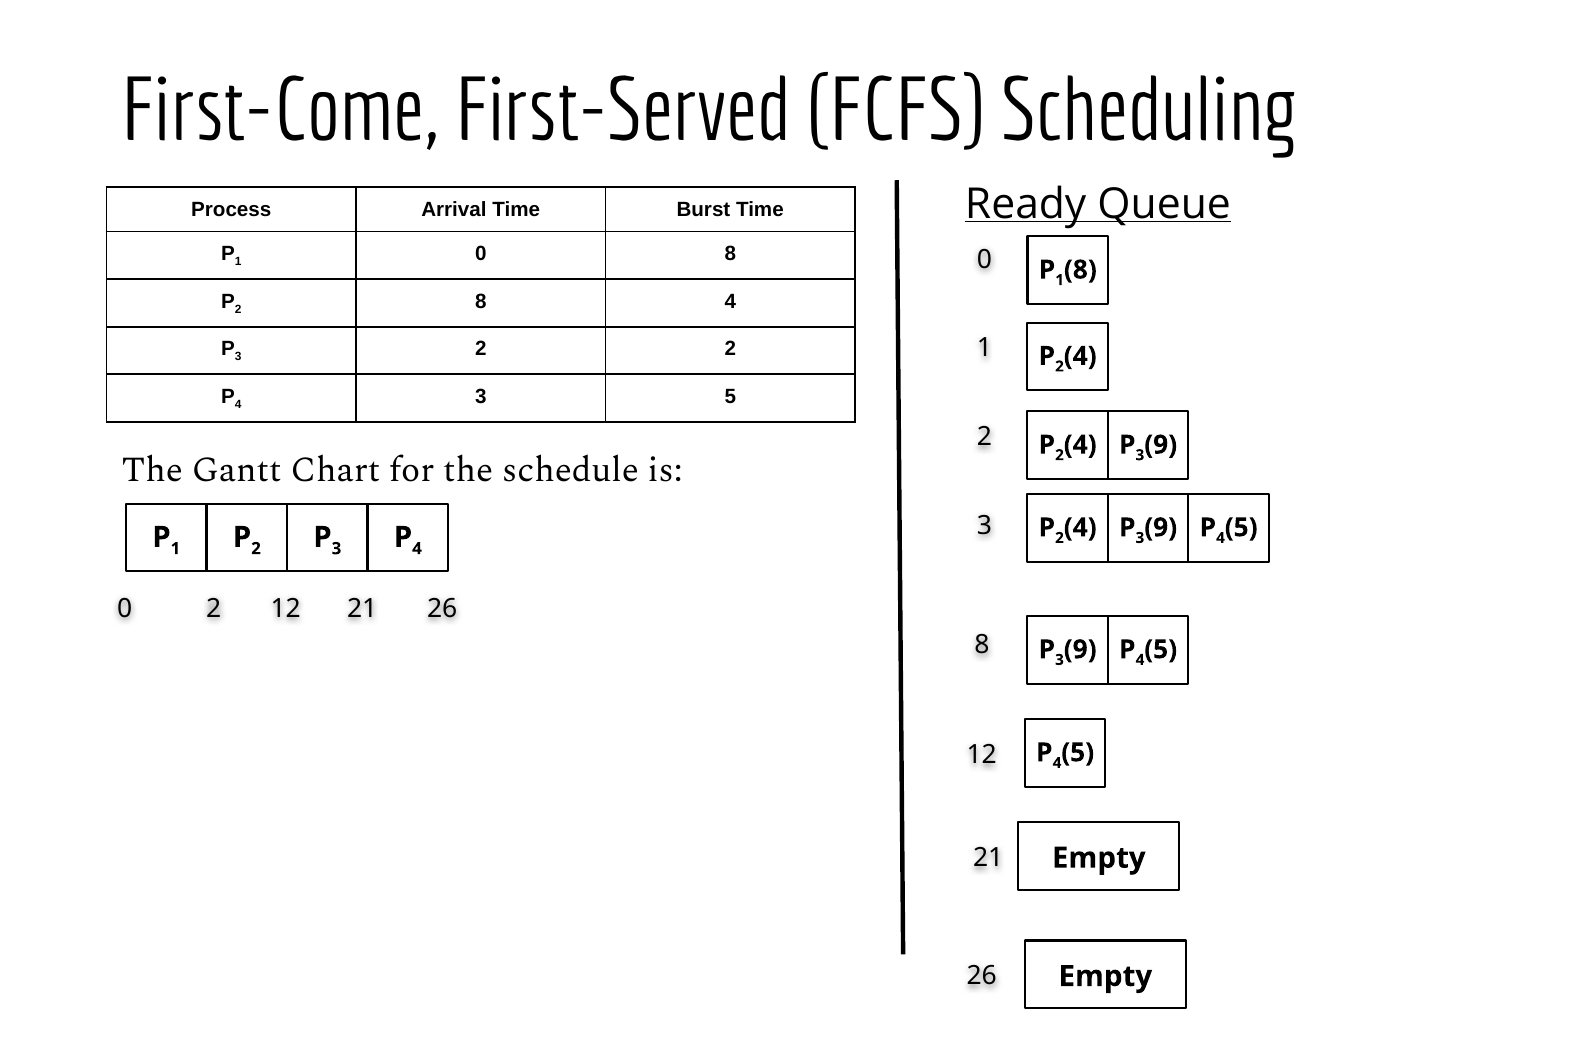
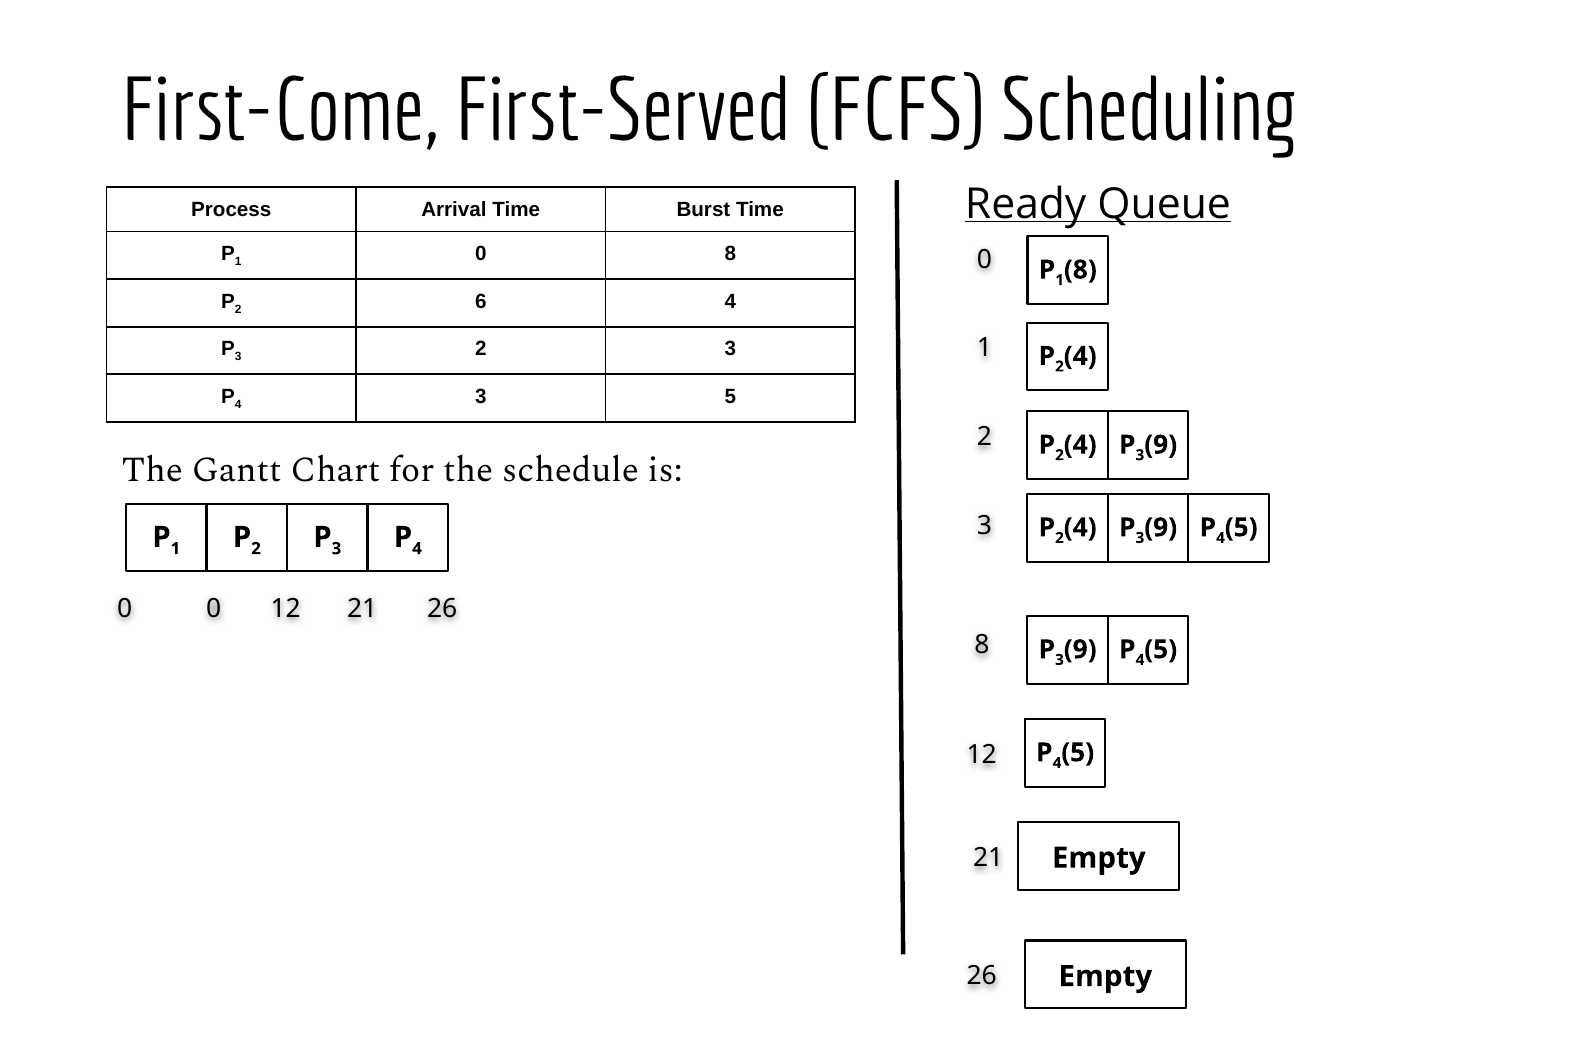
2 8: 8 -> 6 (481, 302)
3 2 2: 2 -> 3 (730, 349)
0 2: 2 -> 0 (214, 608)
